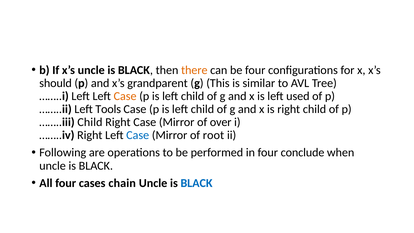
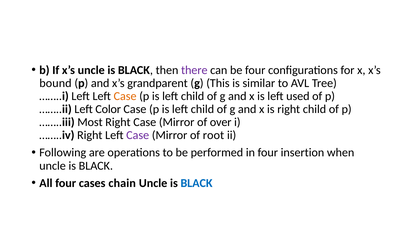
there colour: orange -> purple (194, 70)
should: should -> bound (55, 83)
Tools: Tools -> Color (108, 109)
……..iii Child: Child -> Most (90, 122)
Case colour: blue -> purple (138, 135)
conclude: conclude -> insertion (302, 153)
